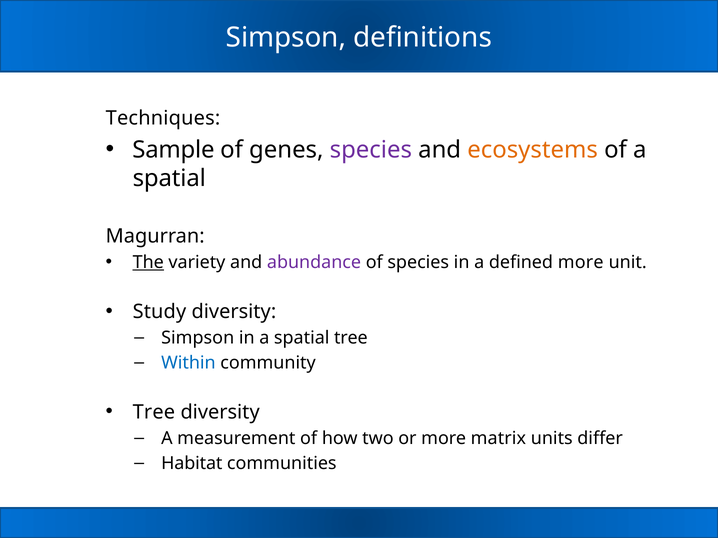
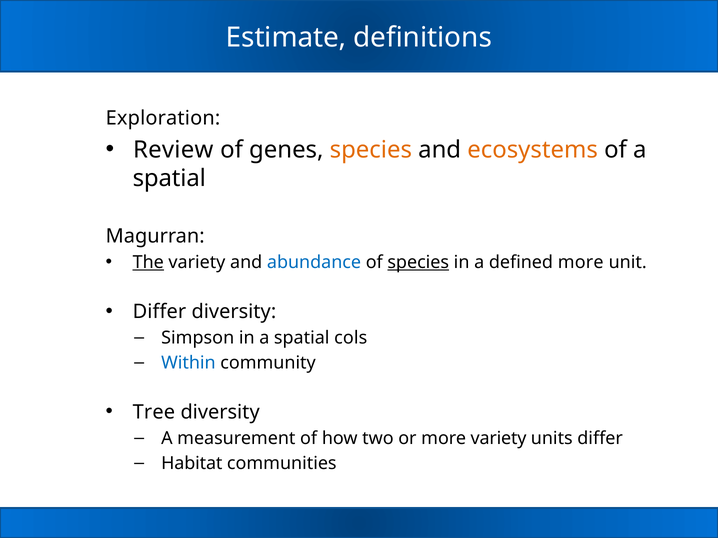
Simpson: Simpson -> Estimate (286, 38)
Techniques: Techniques -> Exploration (163, 118)
Sample: Sample -> Review (173, 150)
species colour: purple -> orange (371, 150)
abundance colour: purple -> blue (314, 263)
species underline: none -> present (418, 263)
Study: Study -> Differ (159, 312)
spatial tree: tree -> cols (351, 338)
more matrix: matrix -> variety (499, 439)
